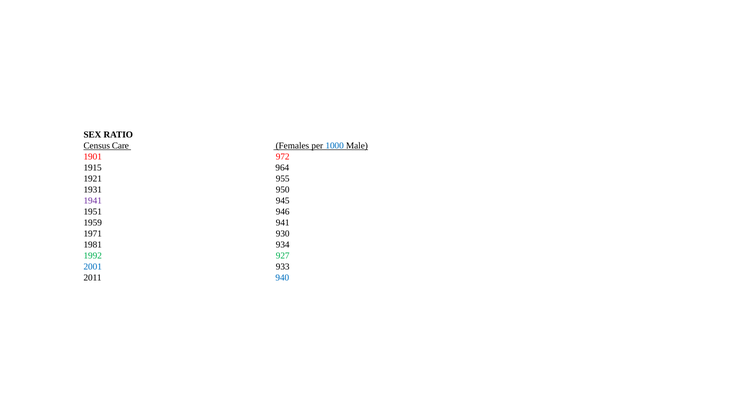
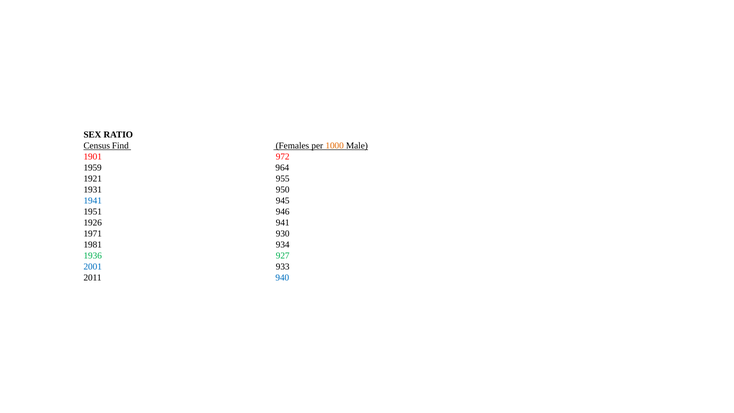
Care: Care -> Find (120, 146)
1000 colour: blue -> orange (335, 146)
1915: 1915 -> 1959 (93, 168)
1941 colour: purple -> blue (93, 201)
1959: 1959 -> 1926 (93, 223)
1992: 1992 -> 1936 (93, 256)
